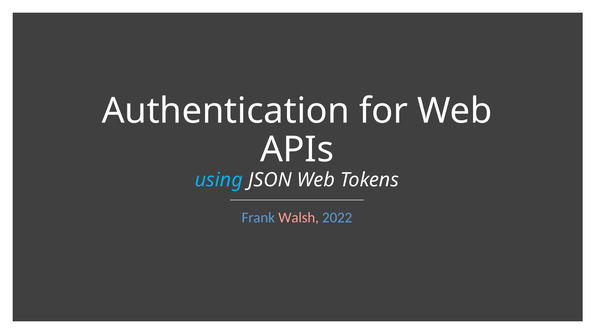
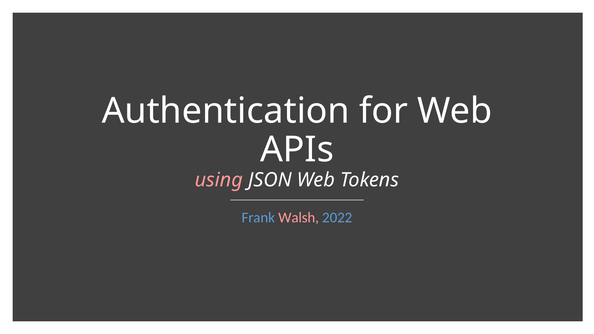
using colour: light blue -> pink (219, 180)
